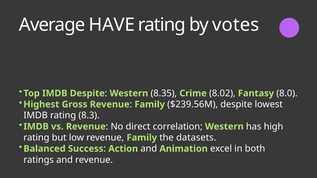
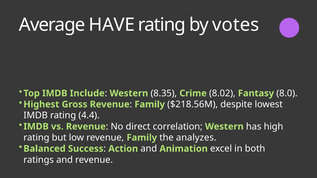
IMDB Despite: Despite -> Include (87, 93)
$239.56M: $239.56M -> $218.56M (193, 105)
8.3: 8.3 -> 4.4 (89, 116)
datasets: datasets -> analyzes (196, 138)
